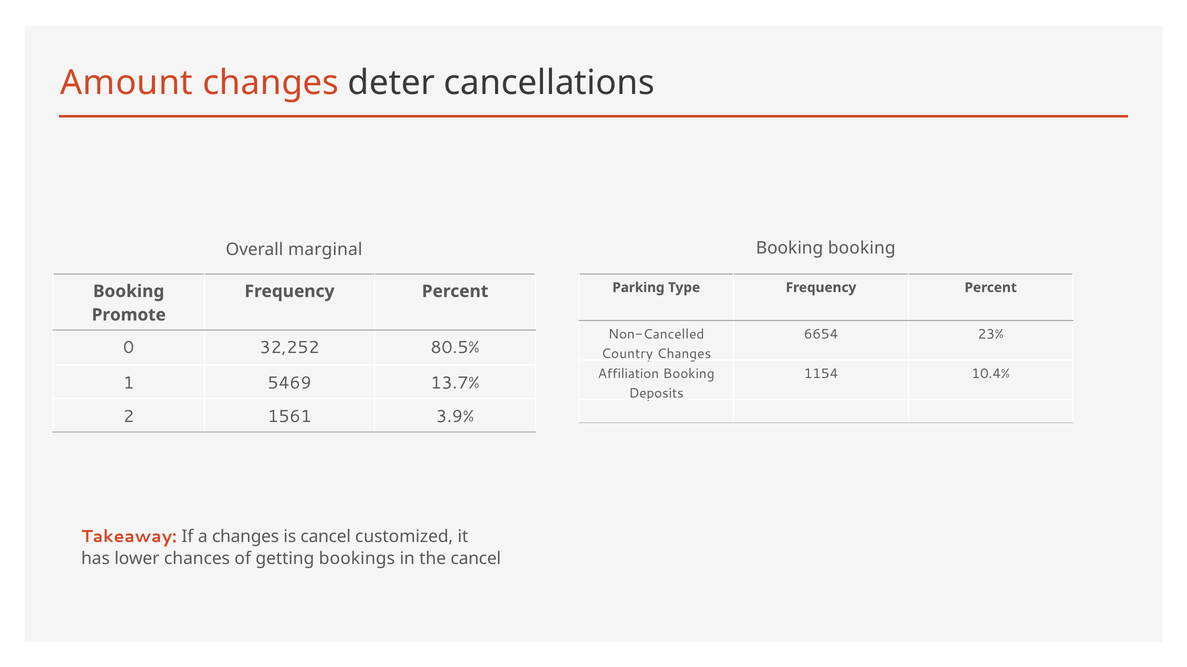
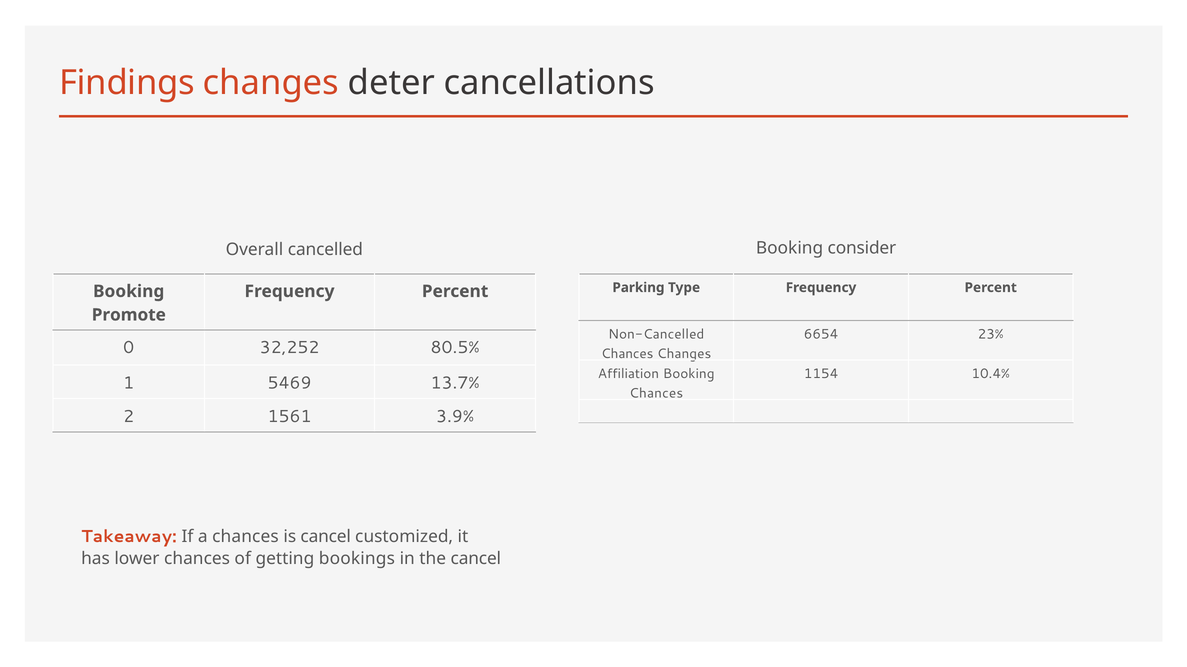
Amount: Amount -> Findings (127, 83)
marginal: marginal -> cancelled (325, 250)
Booking booking: booking -> consider (862, 248)
Country: Country -> Chances (627, 354)
Deposits: Deposits -> Chances (656, 394)
a changes: changes -> chances (245, 537)
